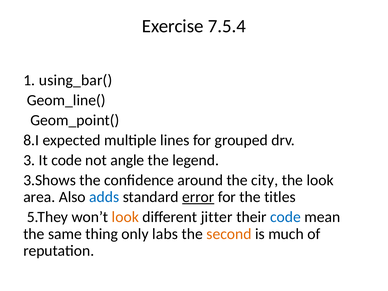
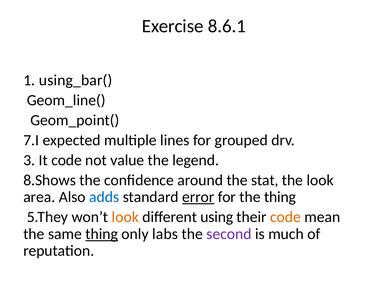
7.5.4: 7.5.4 -> 8.6.1 (227, 26)
8.I: 8.I -> 7.I (31, 140)
angle: angle -> value (127, 160)
3.Shows: 3.Shows -> 8.Shows (50, 180)
city: city -> stat (265, 180)
the titles: titles -> thing (280, 197)
jitter: jitter -> using (217, 217)
code colour: blue -> orange (286, 217)
thing underline: none -> present (102, 234)
second colour: orange -> purple (229, 234)
